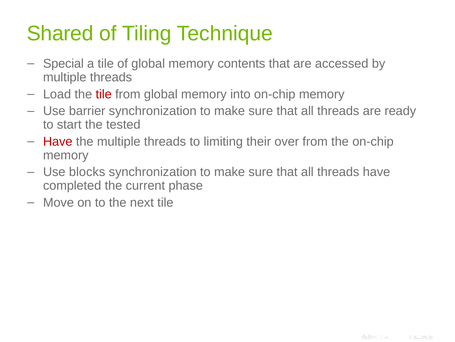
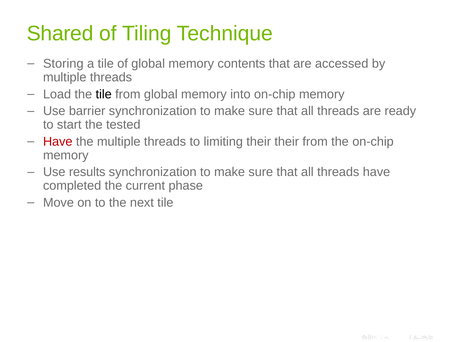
Special: Special -> Storing (63, 63)
tile colour: red -> black (104, 94)
their over: over -> their (287, 141)
blocks: blocks -> results (87, 172)
